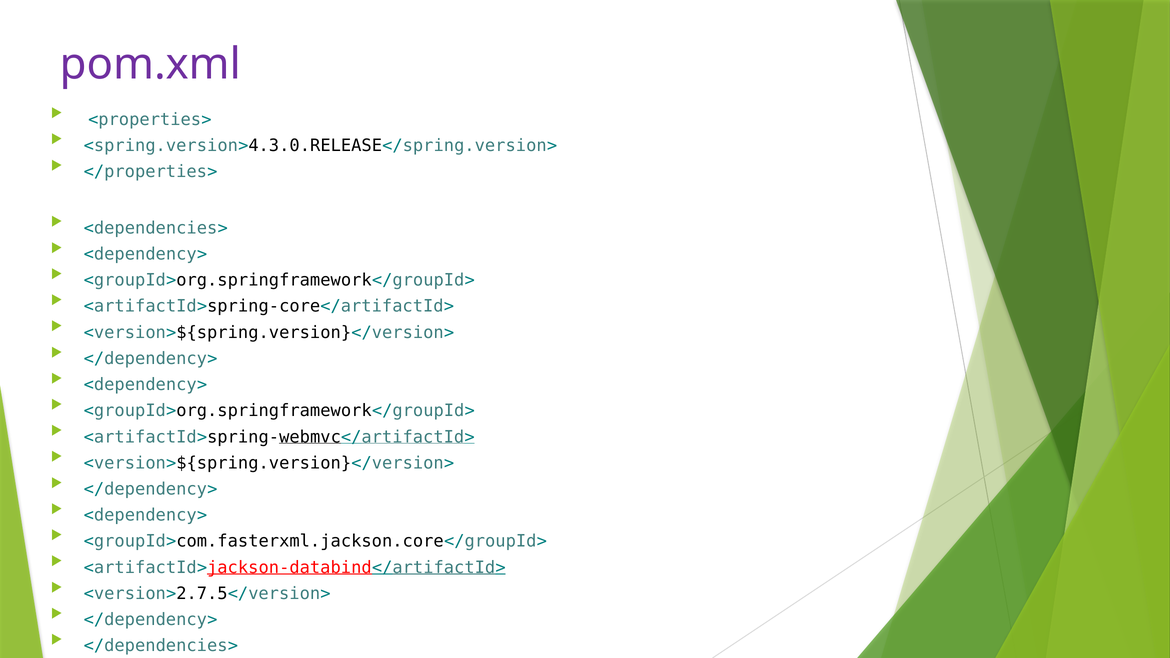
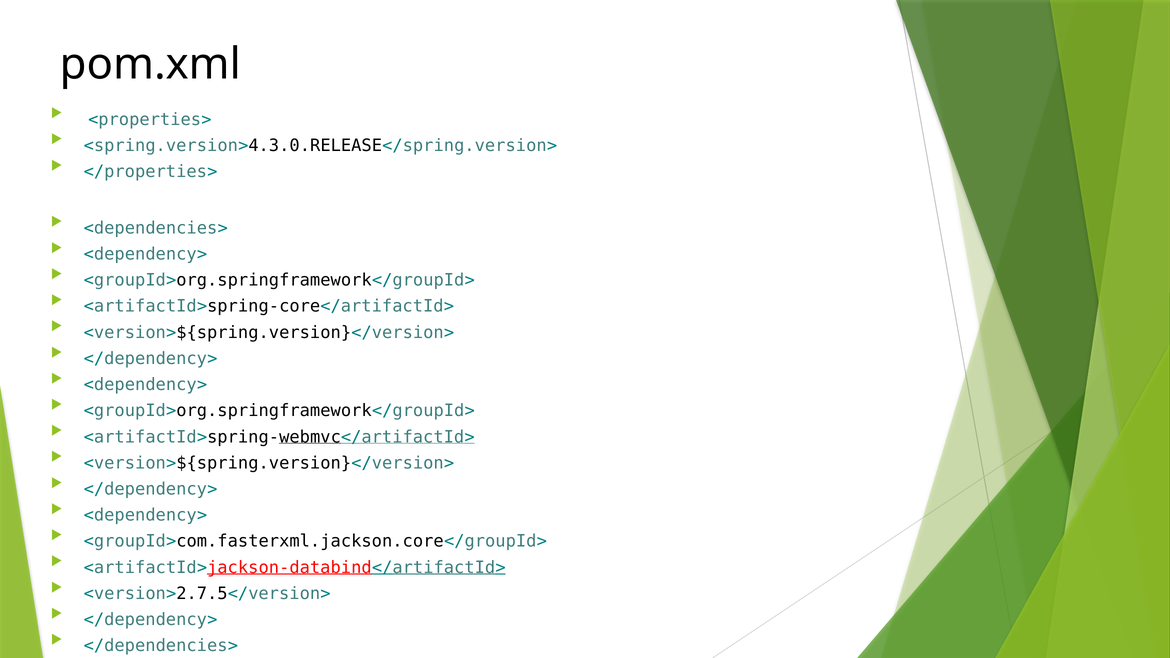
pom.xml colour: purple -> black (150, 64)
